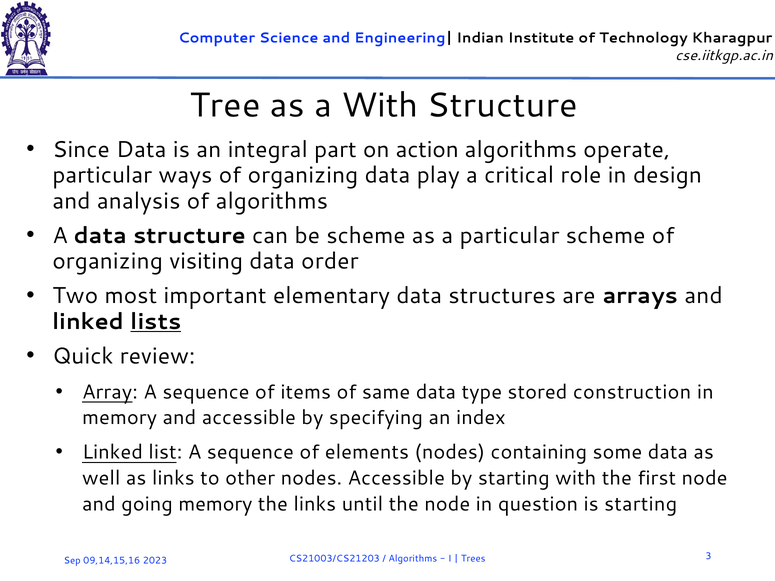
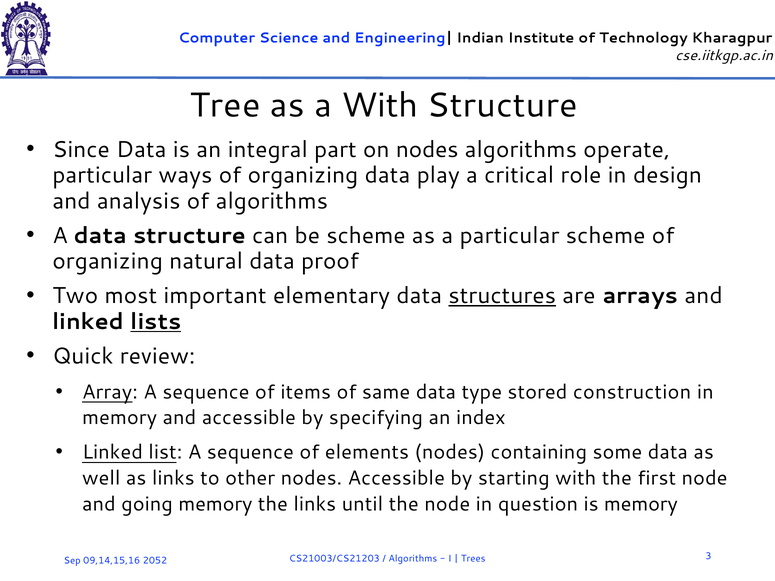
on action: action -> nodes (427, 150)
visiting: visiting -> natural (206, 261)
order: order -> proof (330, 261)
structures underline: none -> present (502, 296)
is starting: starting -> memory (641, 504)
2023: 2023 -> 2052 (155, 561)
